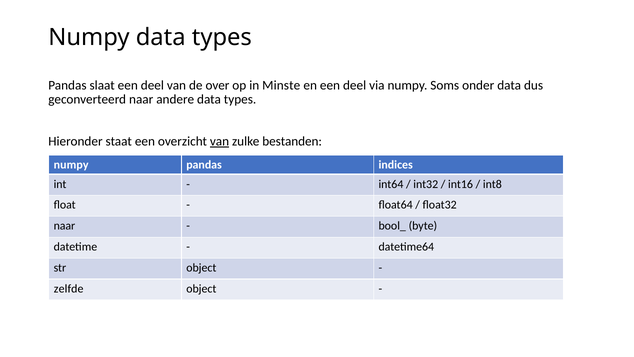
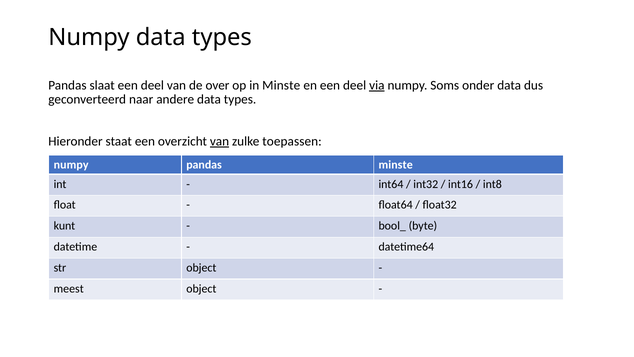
via underline: none -> present (377, 85)
bestanden: bestanden -> toepassen (292, 141)
pandas indices: indices -> minste (396, 165)
naar: naar -> kunt (64, 226)
zelfde: zelfde -> meest (69, 288)
